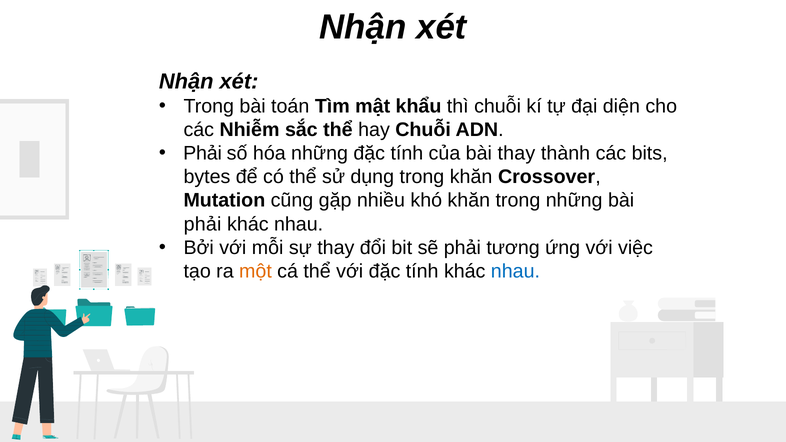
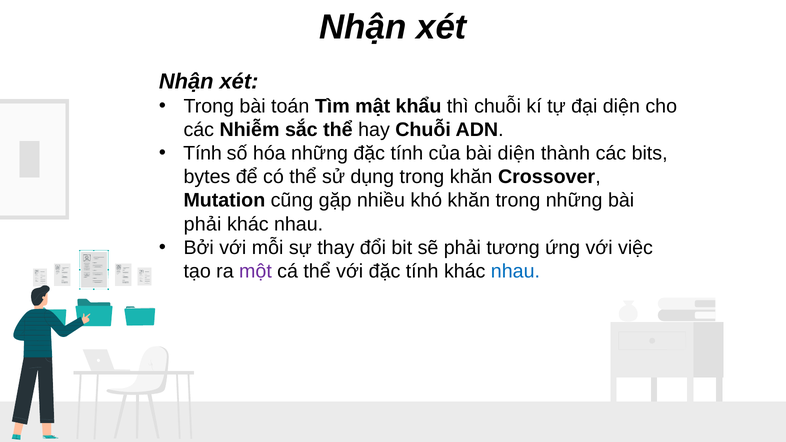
Phải: Phải -> Tính (203, 153)
bài thay: thay -> diện (516, 153)
một colour: orange -> purple (255, 271)
